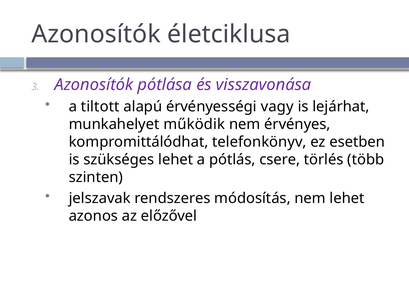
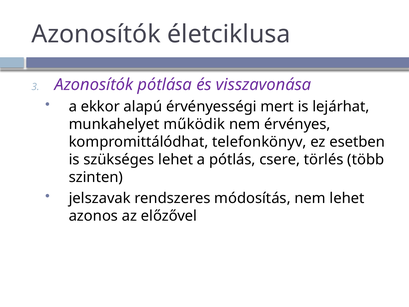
tiltott: tiltott -> ekkor (100, 106)
vagy: vagy -> mert (277, 106)
